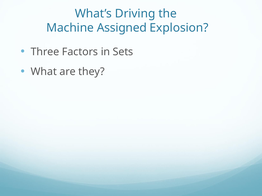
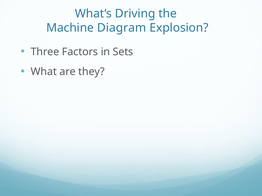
Assigned: Assigned -> Diagram (122, 28)
